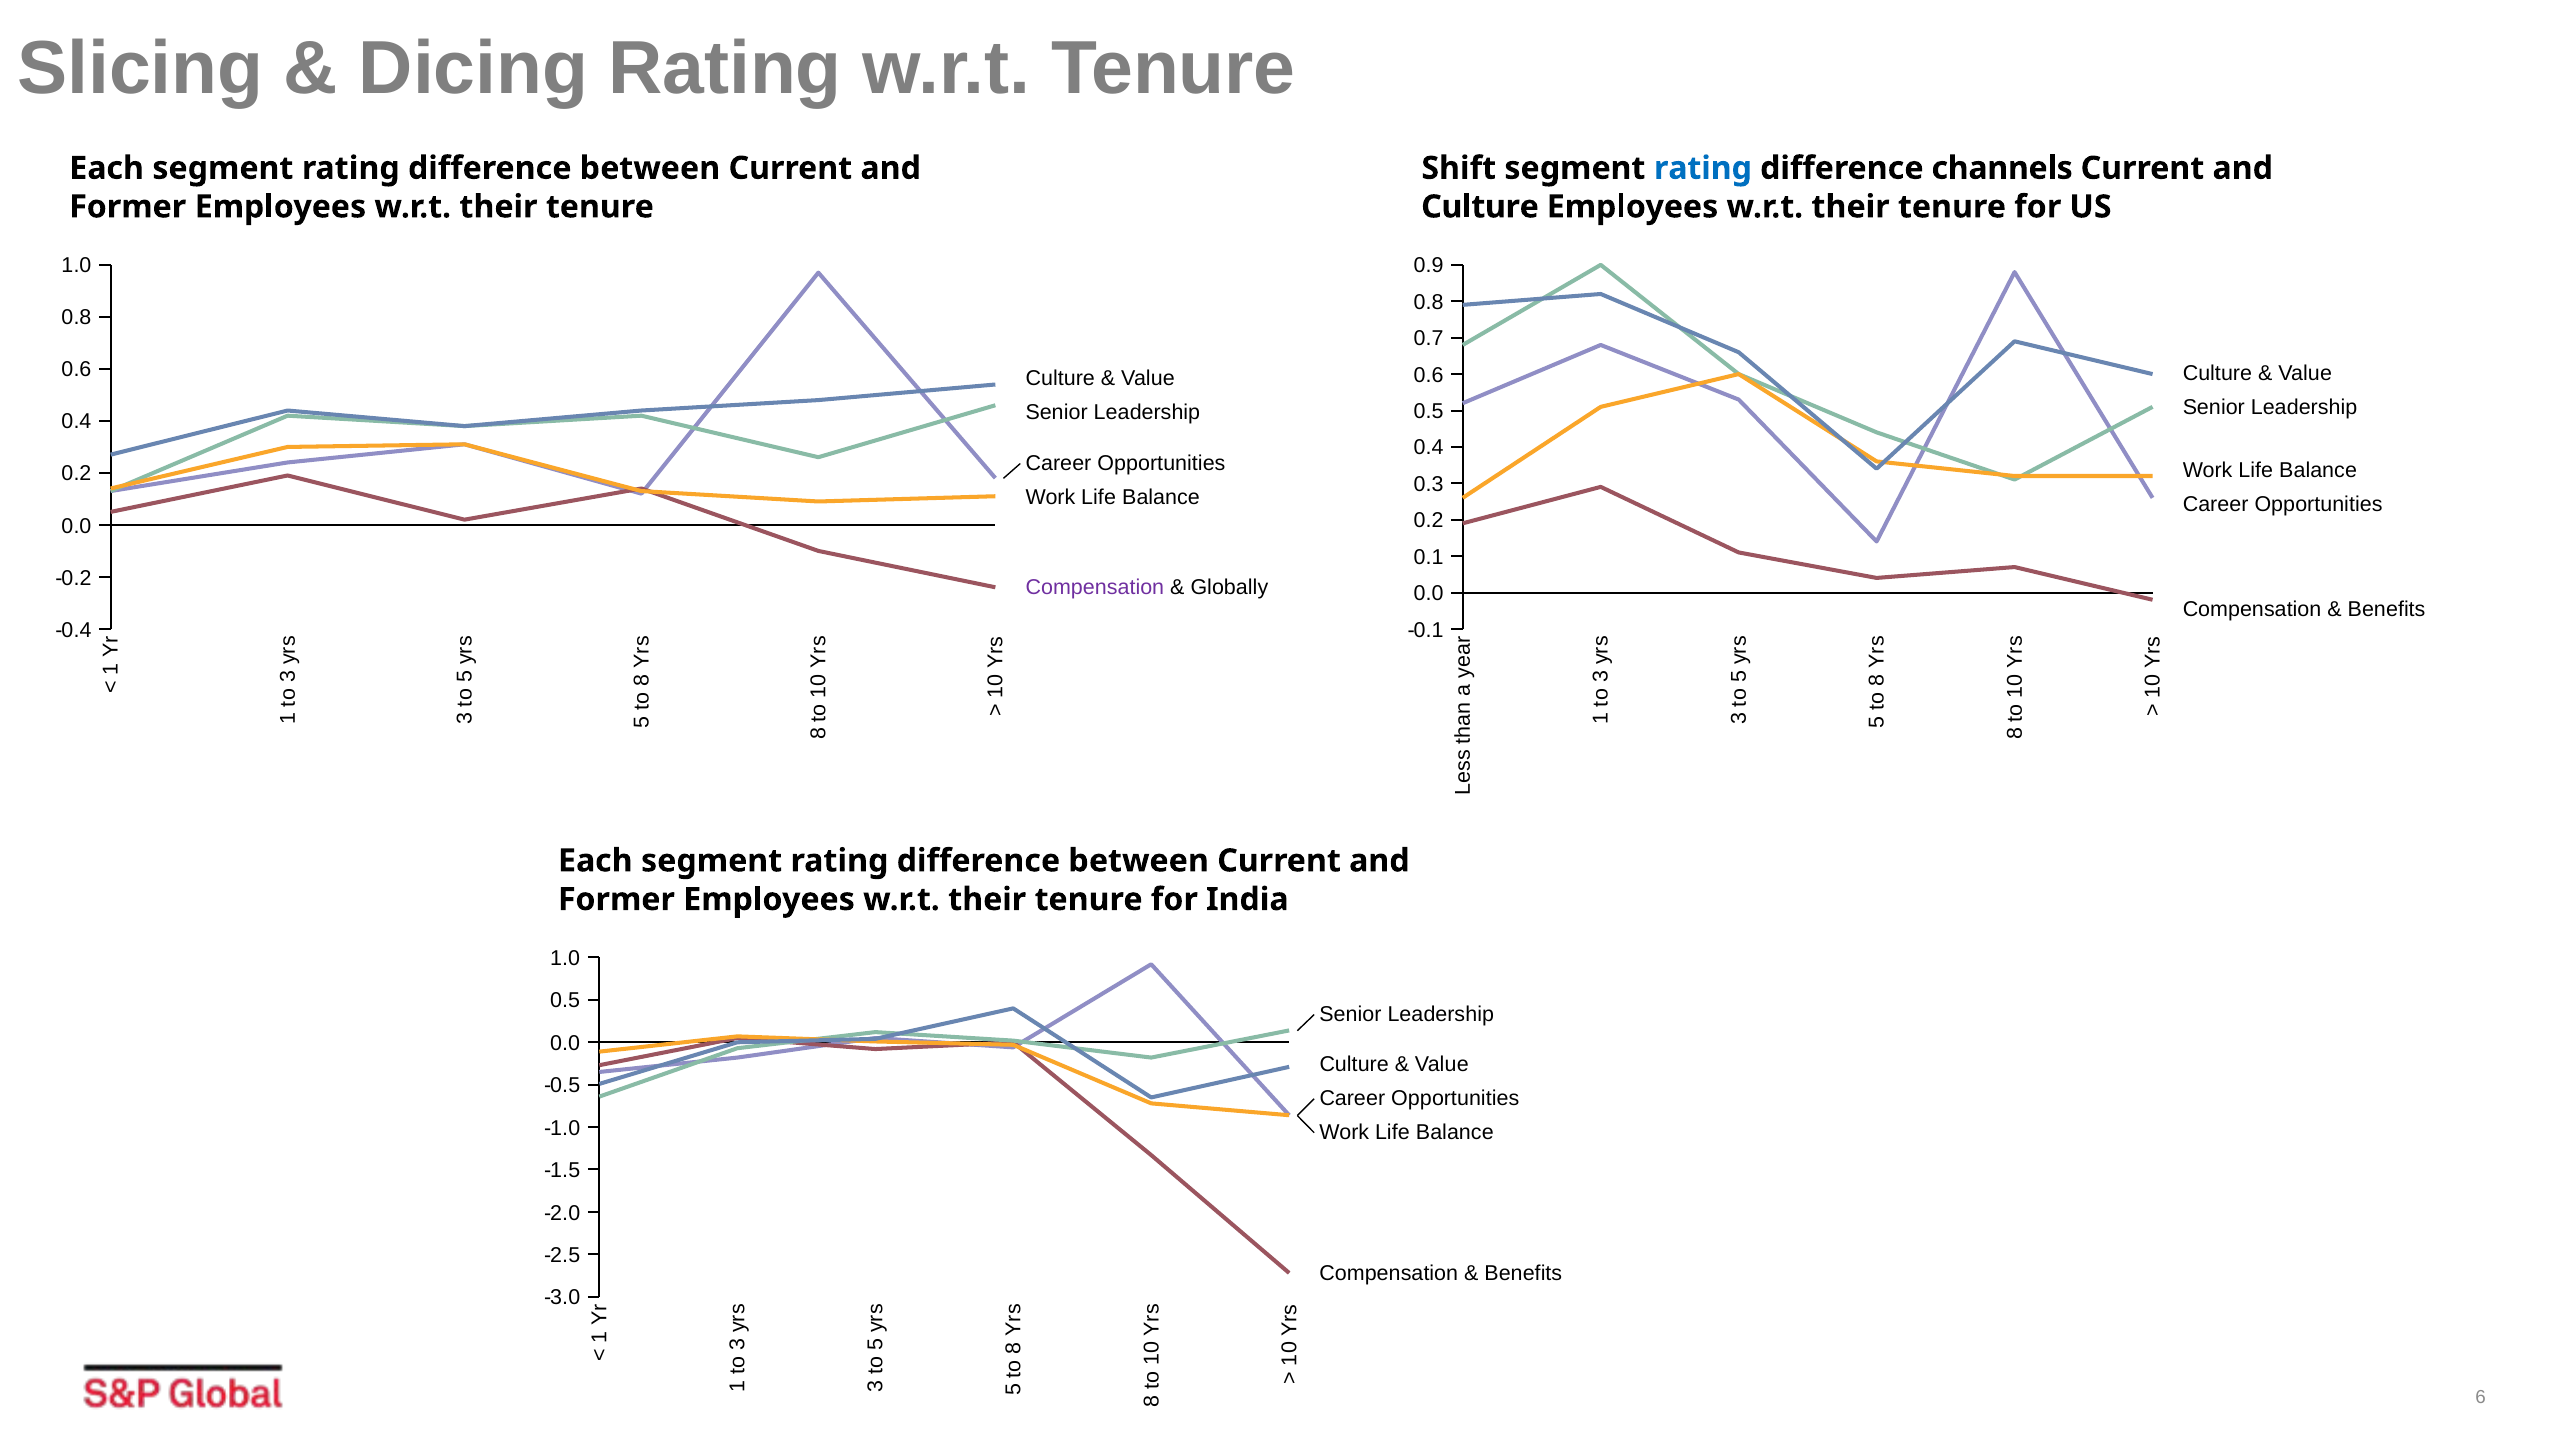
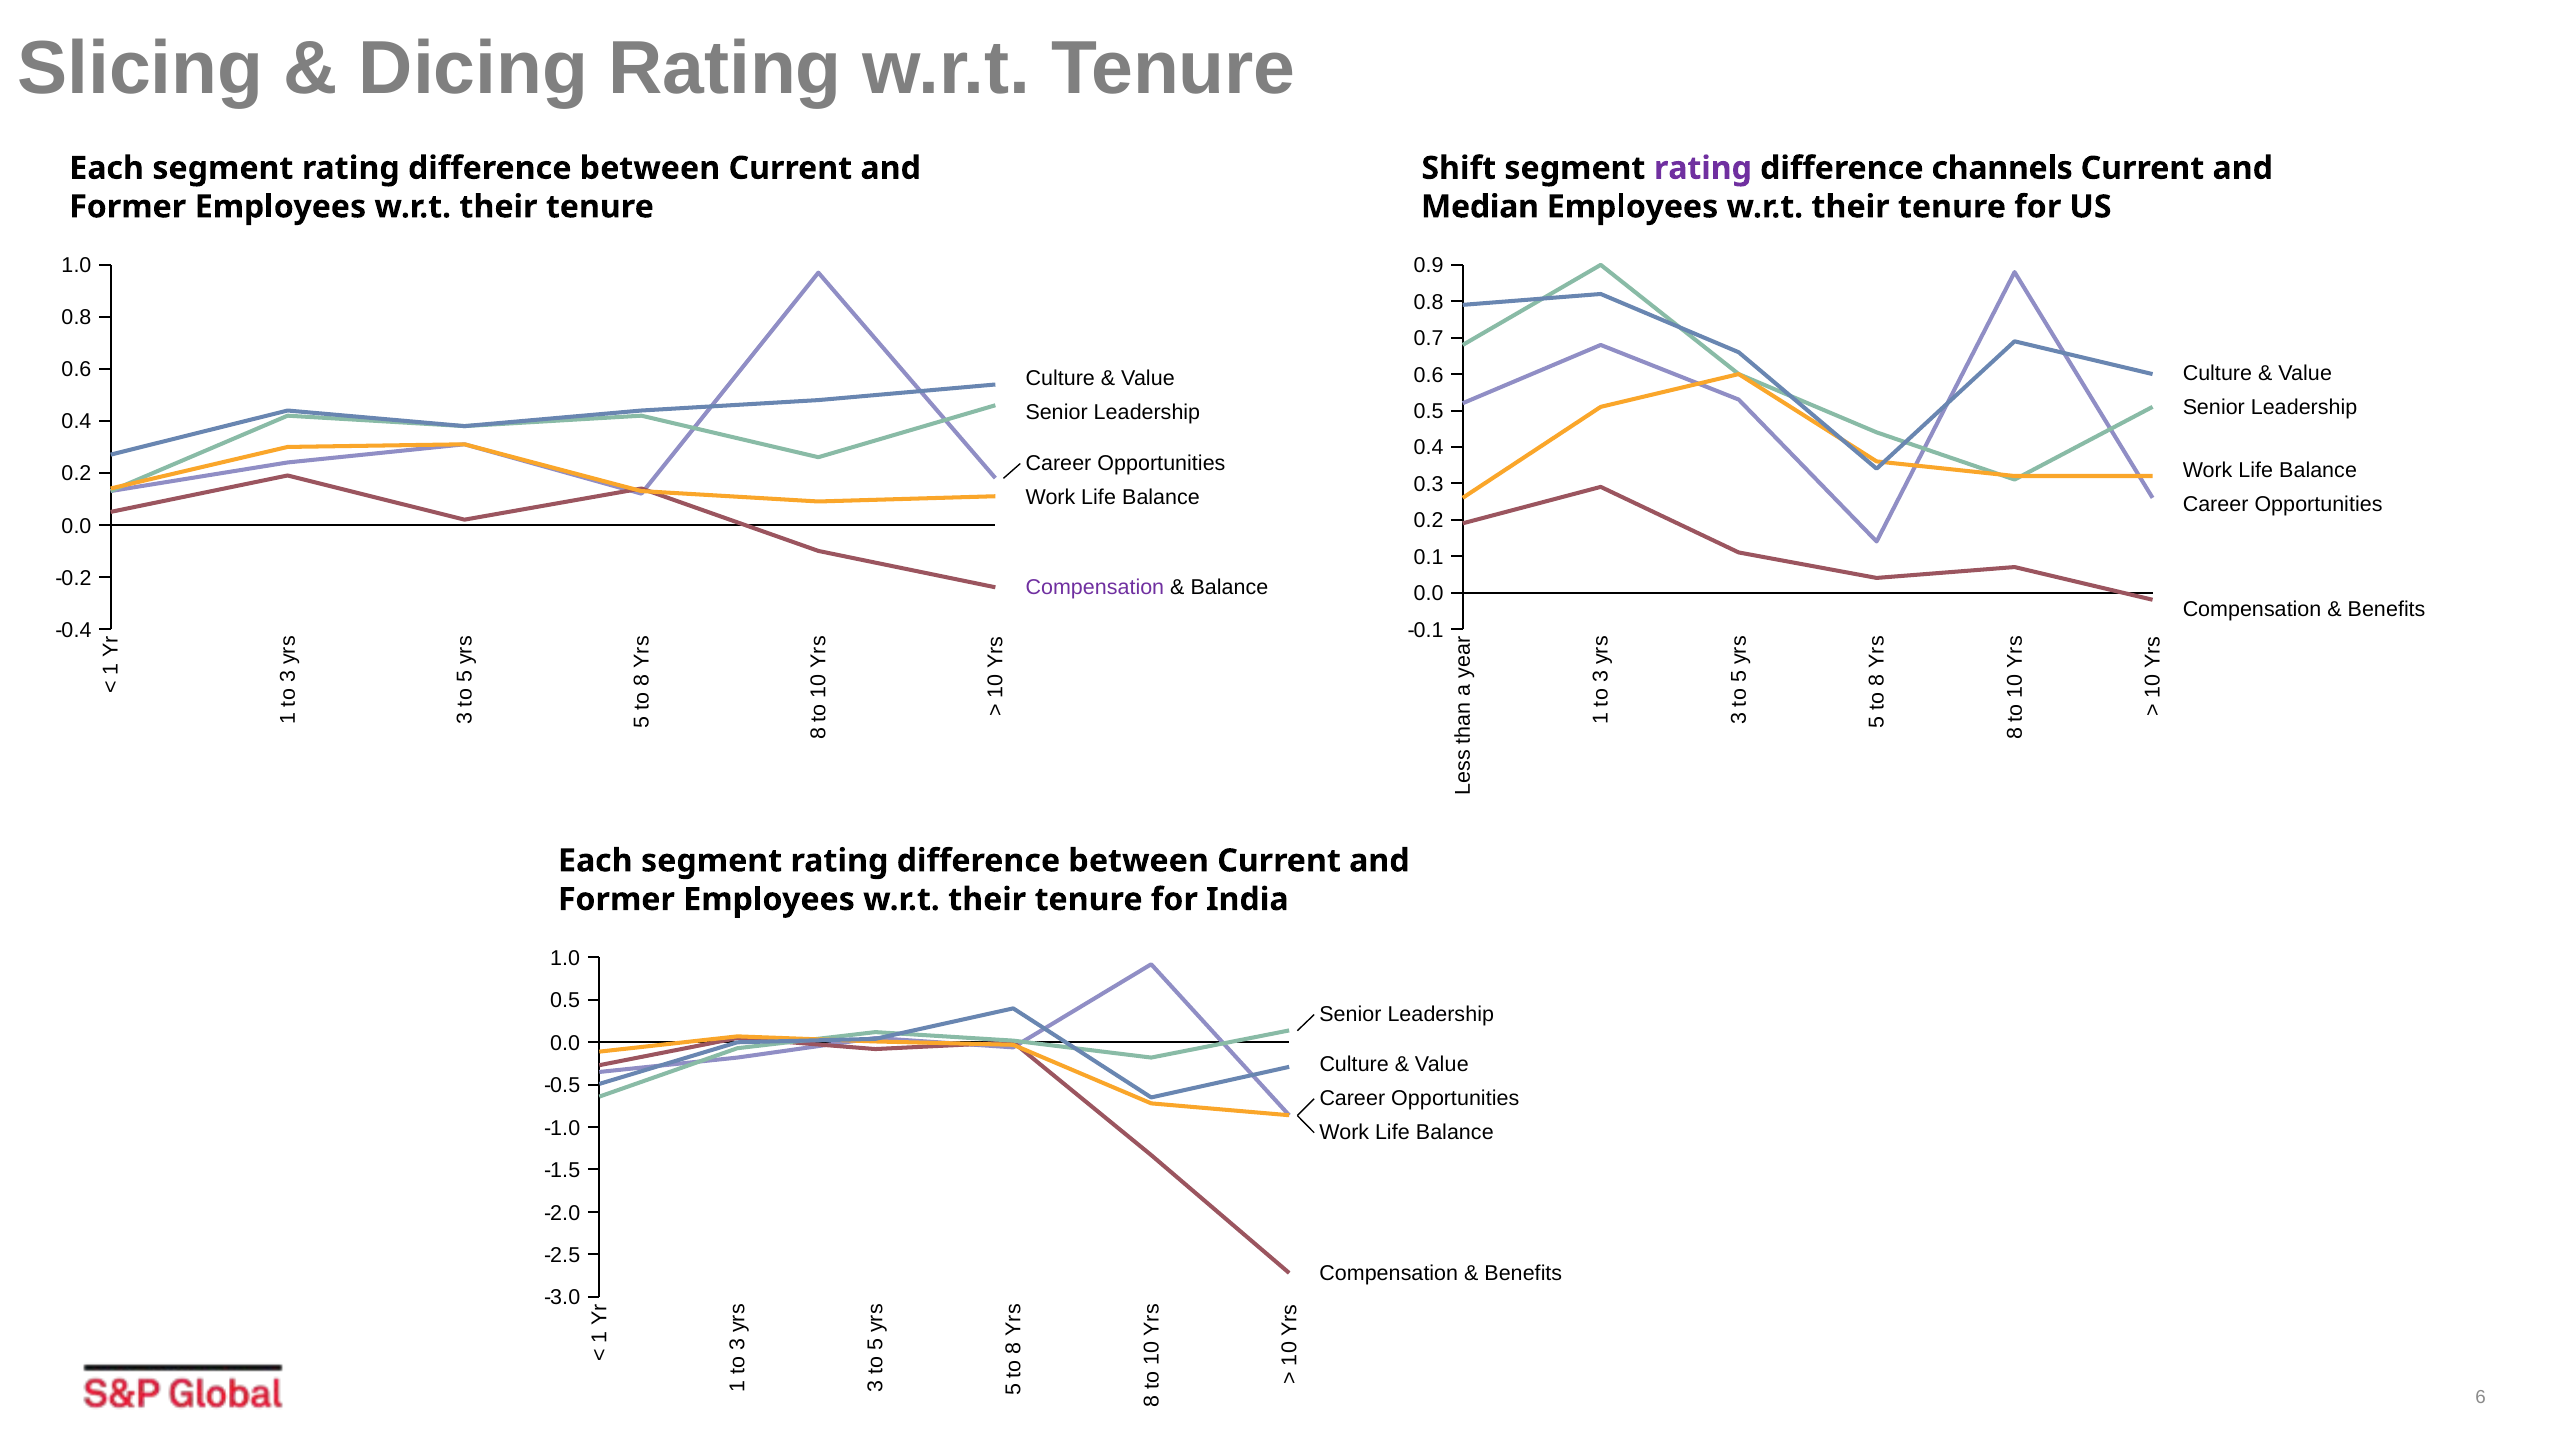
rating colour: blue -> purple (1703, 168)
Culture: Culture -> Median (1480, 207)
Globally: Globally -> Balance (1229, 588)
